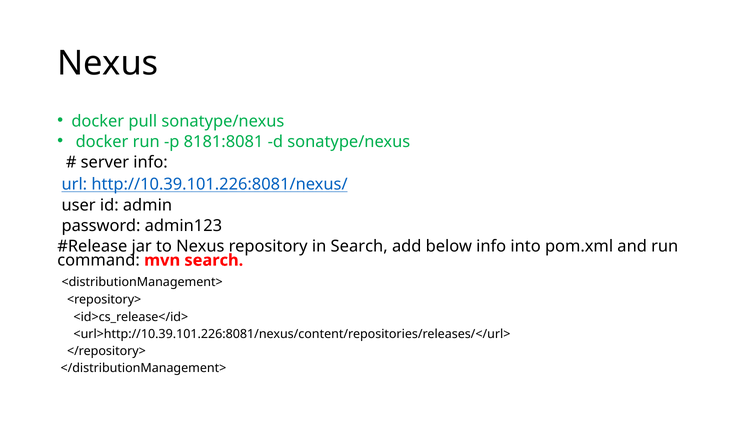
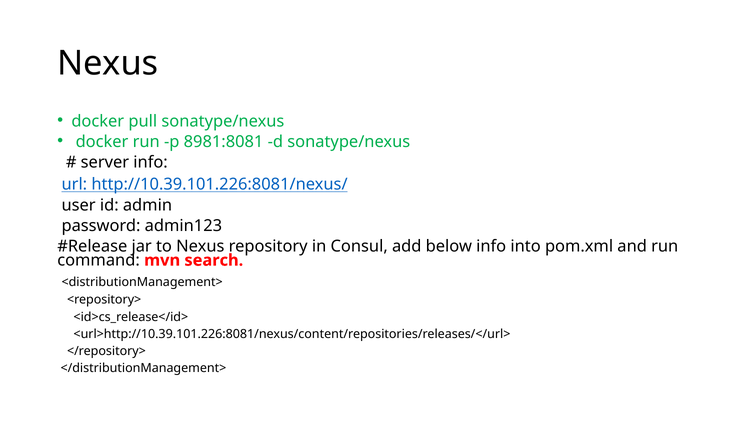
8181:8081: 8181:8081 -> 8981:8081 (224, 142)
in Search: Search -> Consul (359, 246)
